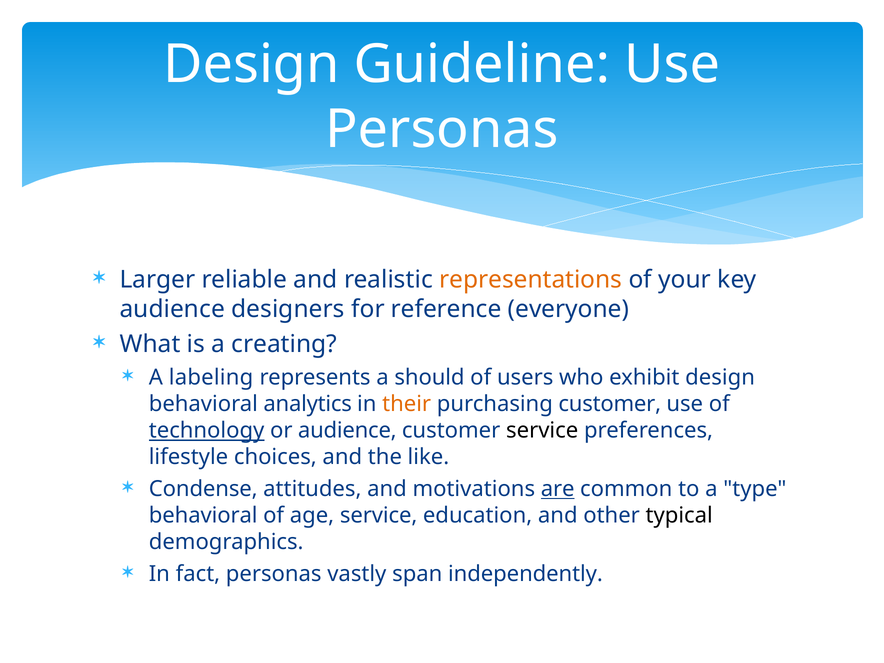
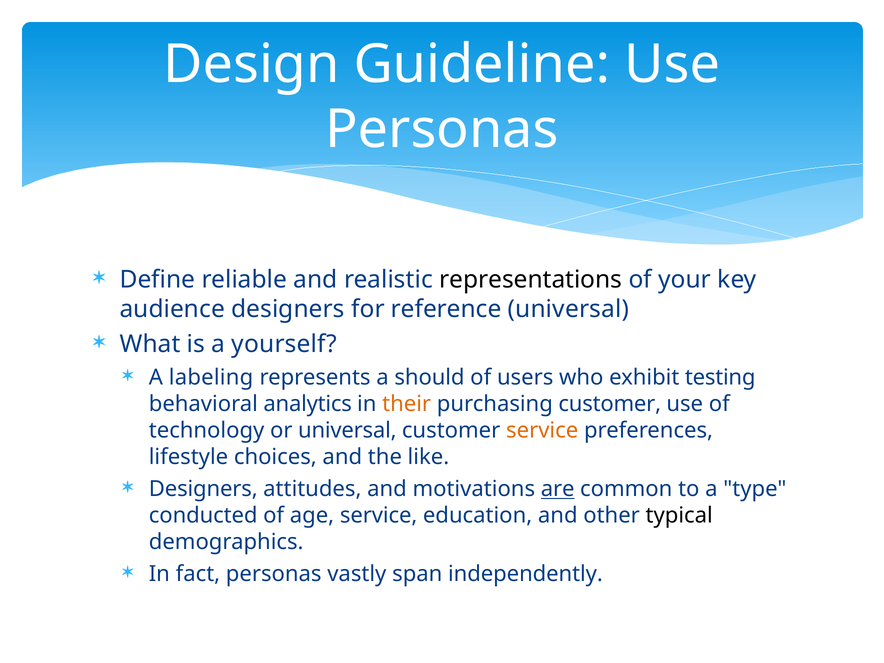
Larger: Larger -> Define (157, 280)
representations colour: orange -> black (531, 280)
reference everyone: everyone -> universal (568, 309)
creating: creating -> yourself (284, 344)
exhibit design: design -> testing (720, 378)
technology underline: present -> none (207, 431)
or audience: audience -> universal (347, 431)
service colour: black -> orange (542, 431)
Condense: Condense -> Designers (203, 489)
behavioral: behavioral -> conducted (203, 516)
